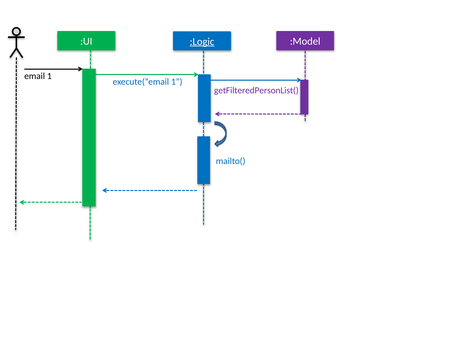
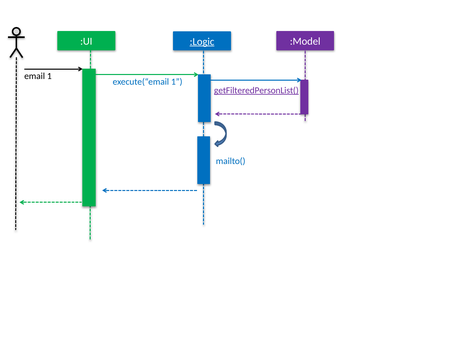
getFilteredPersonList( underline: none -> present (256, 90)
